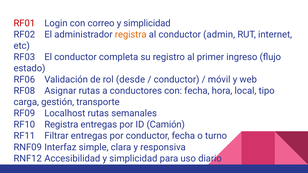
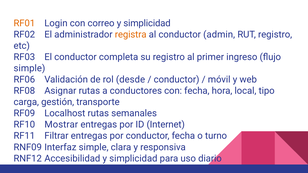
RF01 colour: red -> orange (24, 23)
RUT internet: internet -> registro (275, 34)
estado: estado -> simple (29, 68)
RF10 Registra: Registra -> Mostrar (61, 125)
Camión: Camión -> Internet (166, 125)
